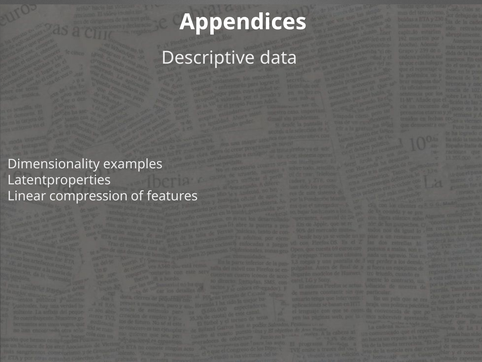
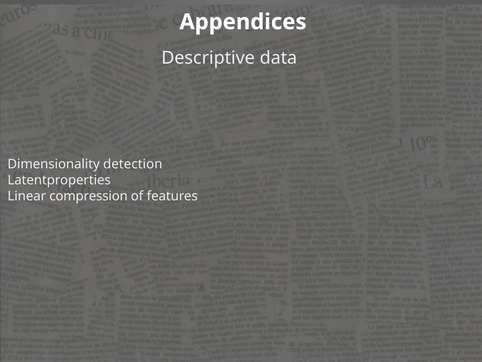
examples: examples -> detection (133, 164)
